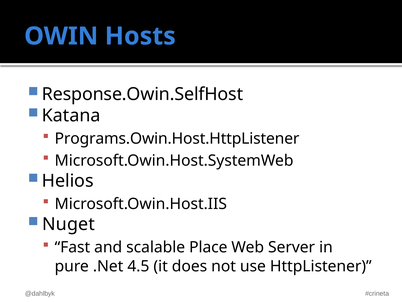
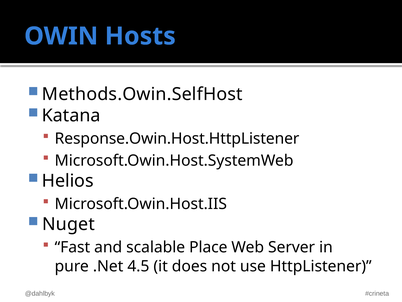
Response.Owin.SelfHost: Response.Owin.SelfHost -> Methods.Owin.SelfHost (142, 94)
Programs.Owin.Host.HttpListener: Programs.Owin.Host.HttpListener -> Response.Owin.Host.HttpListener (177, 139)
